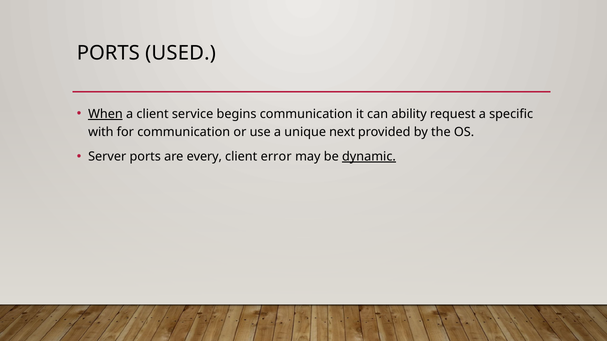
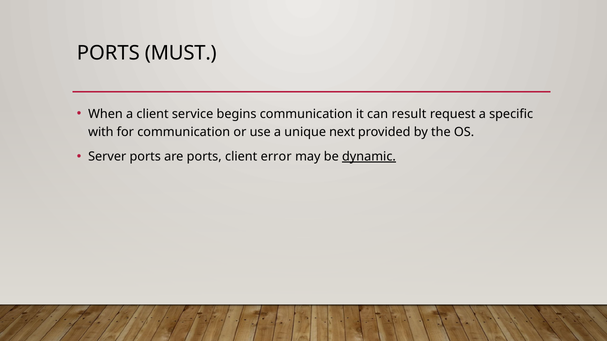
USED: USED -> MUST (181, 53)
When underline: present -> none (105, 114)
ability: ability -> result (409, 114)
are every: every -> ports (204, 157)
